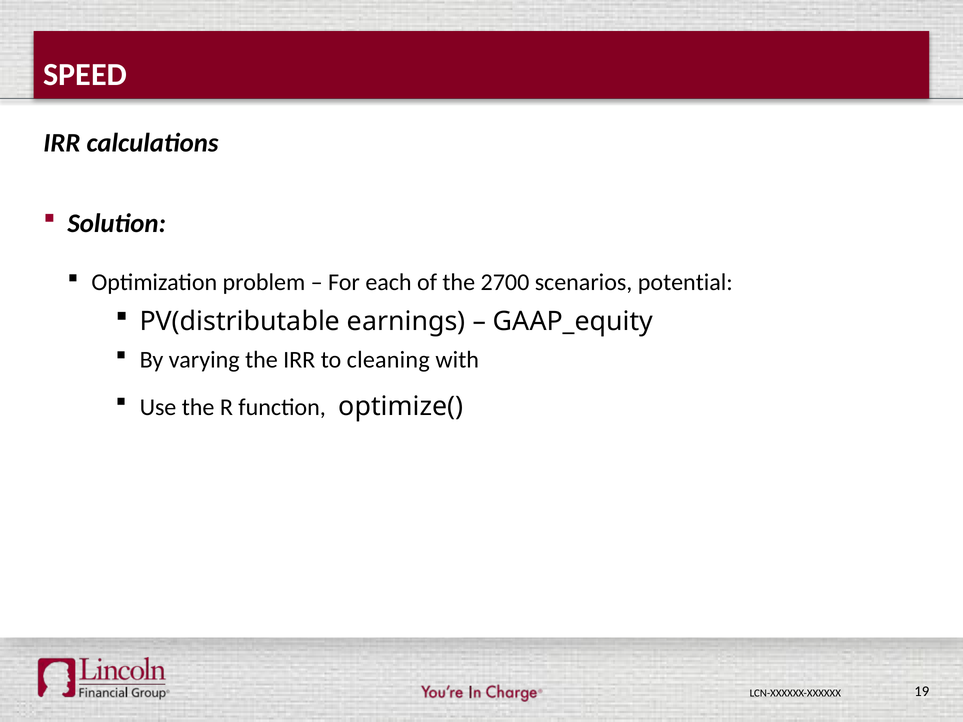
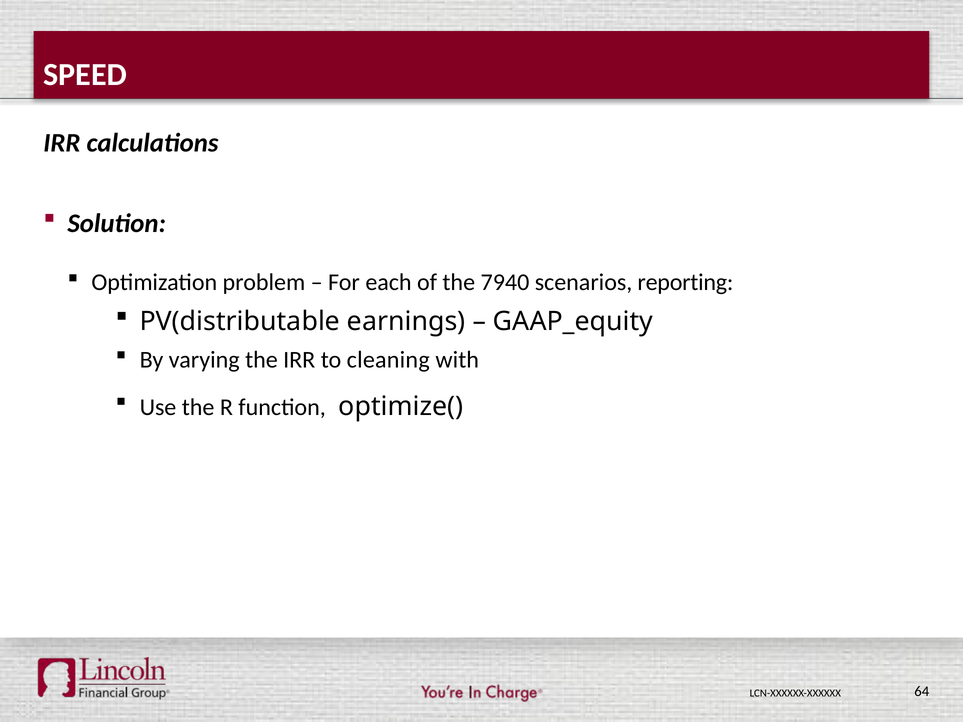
2700: 2700 -> 7940 (505, 283)
potential: potential -> reporting (685, 283)
19: 19 -> 64 (922, 692)
